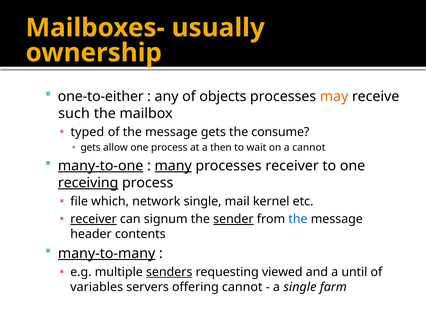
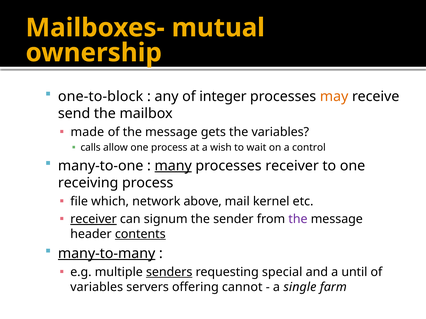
usually: usually -> mutual (218, 28)
one-to-either: one-to-either -> one-to-block (101, 96)
objects: objects -> integer (223, 96)
such: such -> send (74, 114)
typed: typed -> made (87, 132)
the consume: consume -> variables (280, 132)
gets: gets -> calls (91, 148)
then: then -> wish (221, 148)
a cannot: cannot -> control (309, 148)
many-to-one underline: present -> none (101, 166)
receiving underline: present -> none (88, 183)
network single: single -> above (203, 202)
sender underline: present -> none (233, 220)
the colour: blue -> purple (298, 220)
contents underline: none -> present (140, 234)
viewed: viewed -> special (282, 273)
